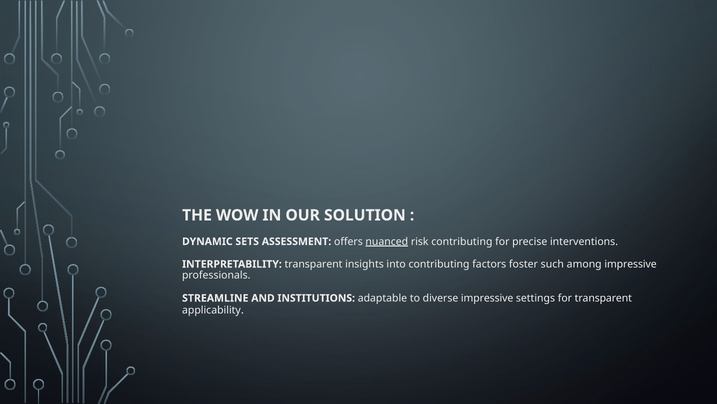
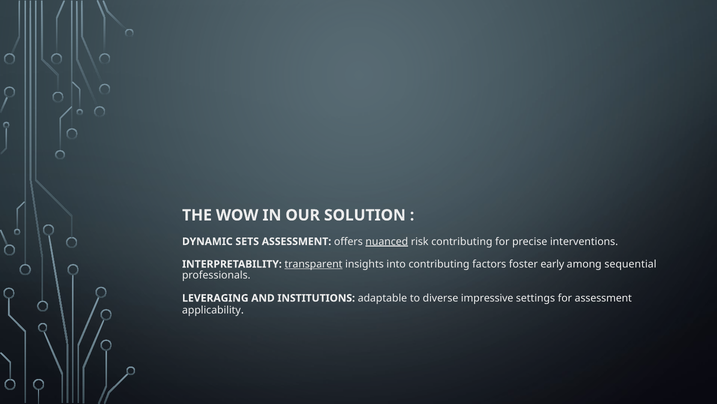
transparent underline: none -> present (314, 264)
such: such -> early (552, 264)
among impressive: impressive -> sequential (630, 264)
STREAMLINE: STREAMLINE -> LEVERAGING (215, 298)
for transparent: transparent -> assessment (603, 298)
